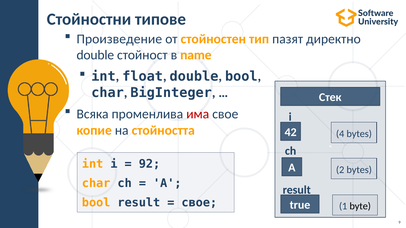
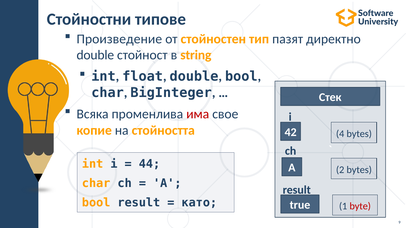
name: name -> string (196, 55)
92: 92 -> 44 (149, 164)
свое: свое -> като (199, 203)
byte colour: black -> red (360, 207)
